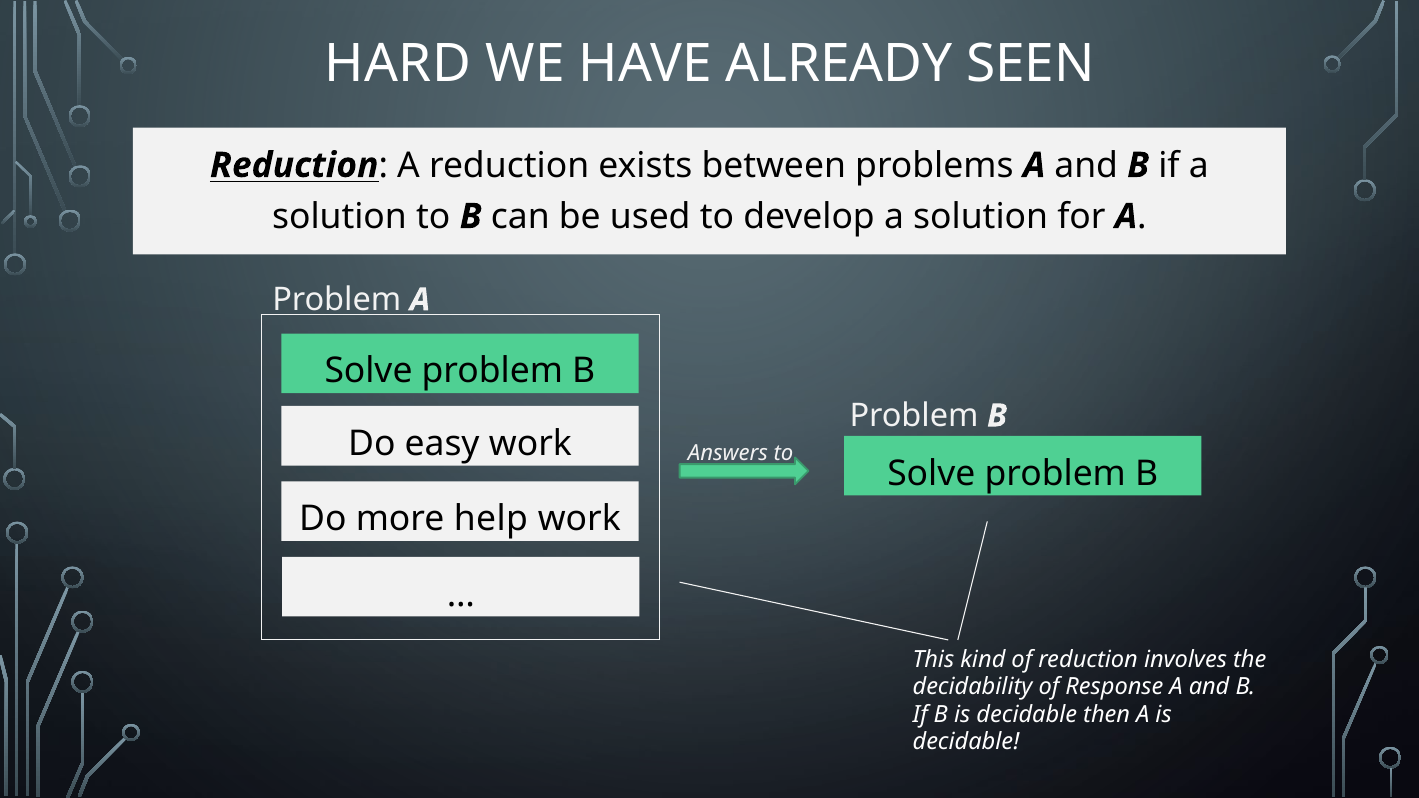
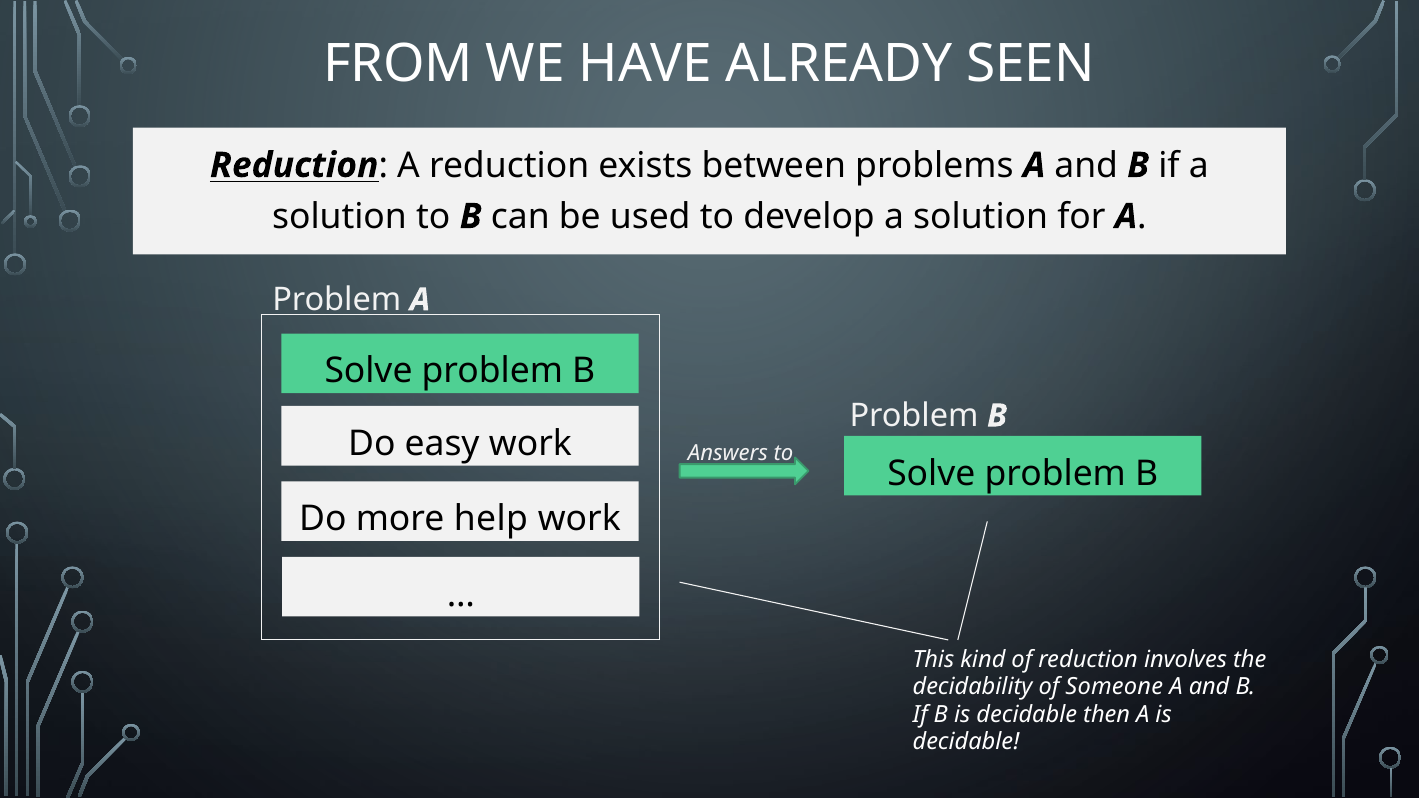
HARD: HARD -> FROM (398, 64)
Response: Response -> Someone (1114, 687)
